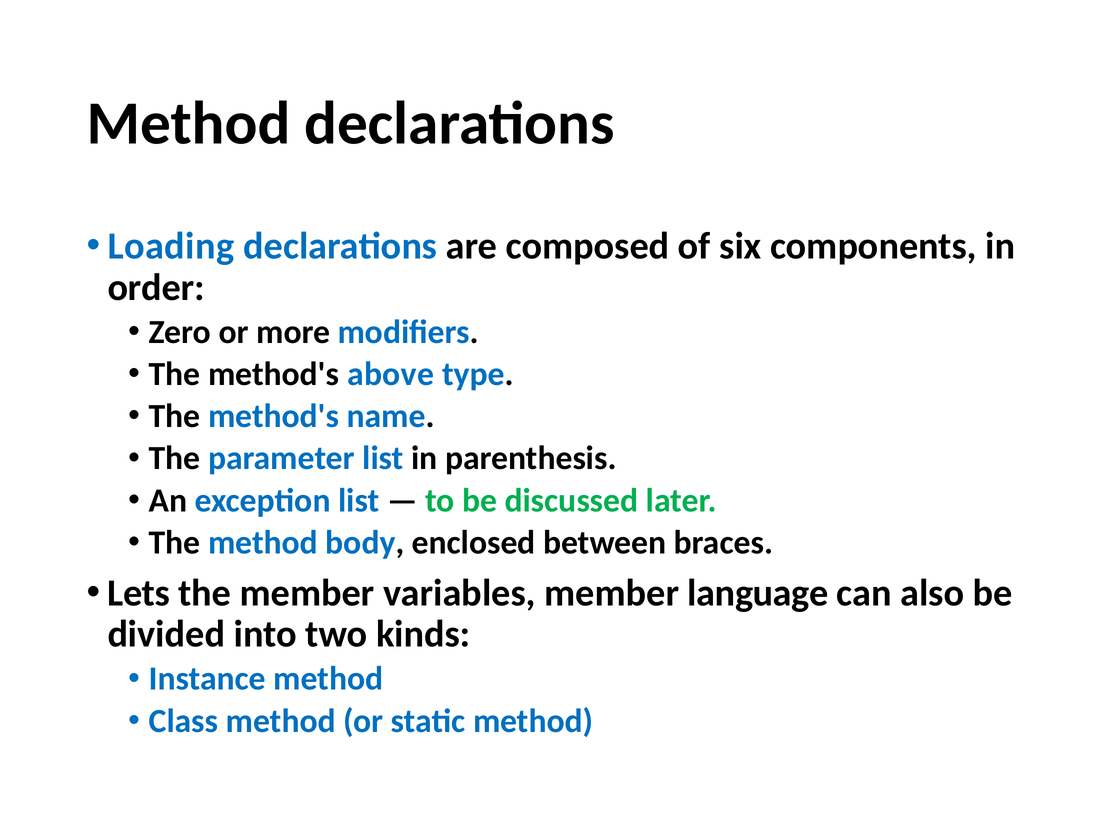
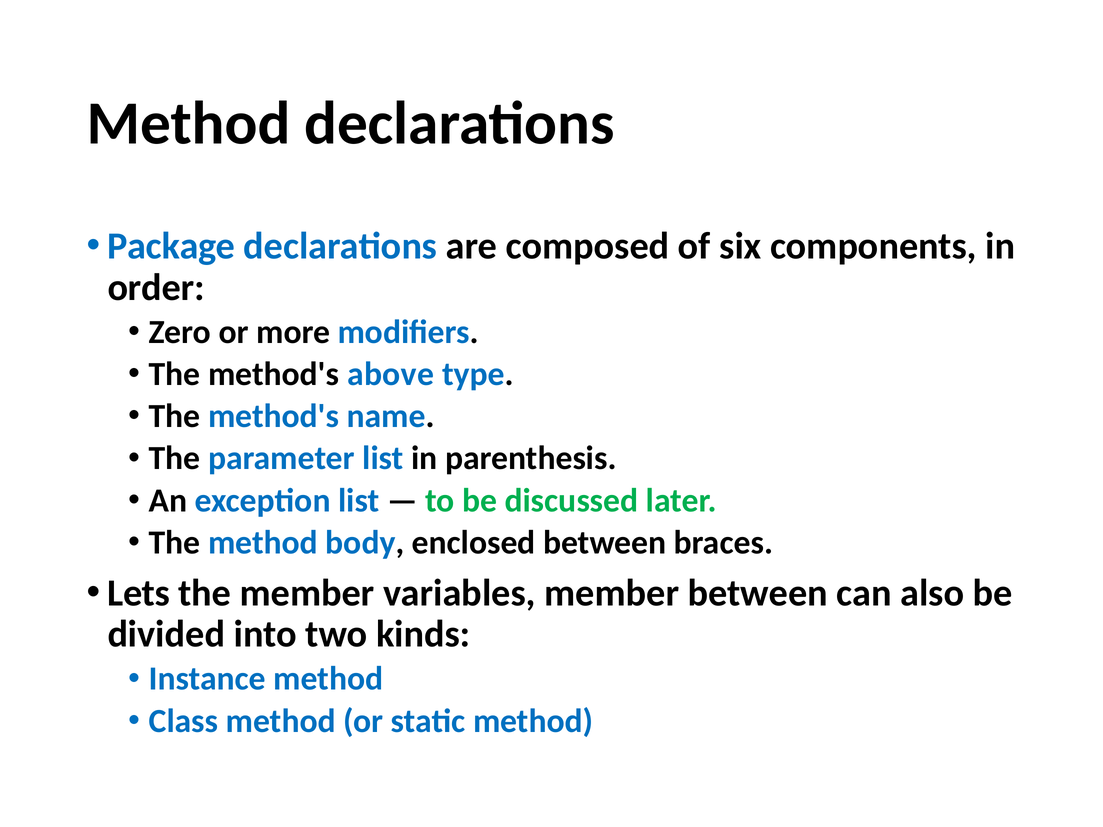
Loading: Loading -> Package (171, 246)
member language: language -> between (758, 593)
